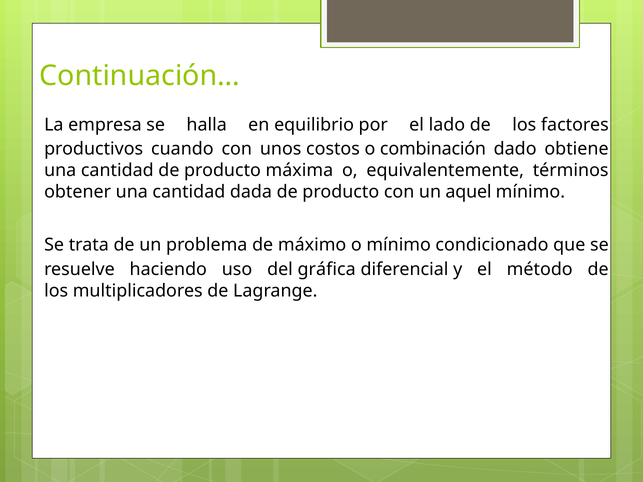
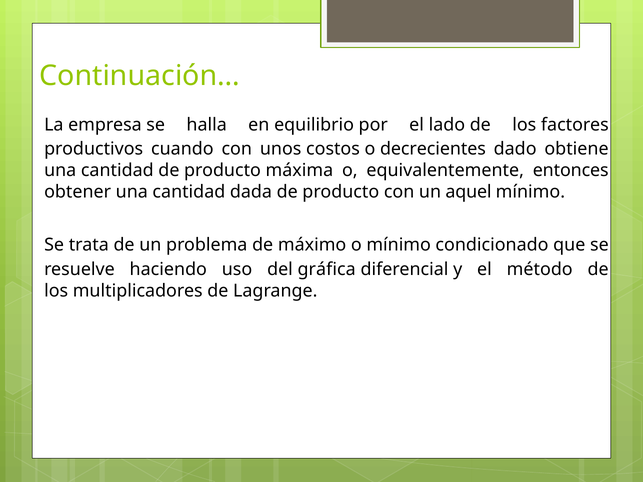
combinación: combinación -> decrecientes (433, 149)
términos: términos -> entonces (571, 171)
